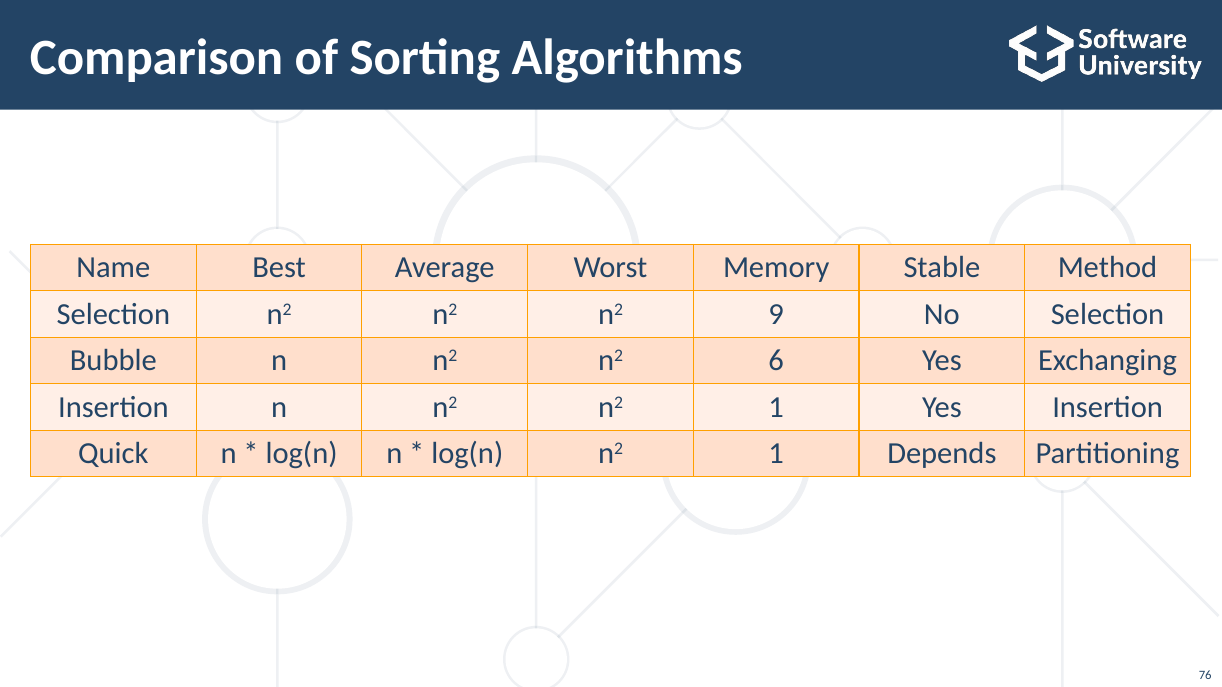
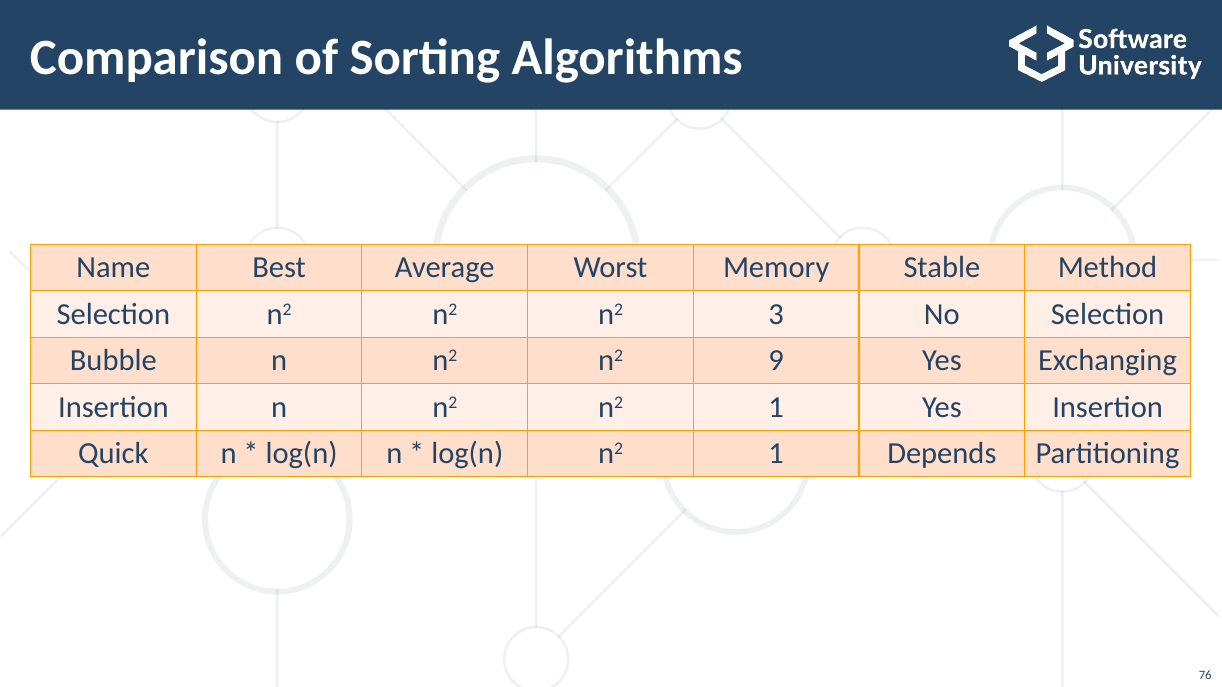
9: 9 -> 3 (776, 314)
6: 6 -> 9 (776, 361)
